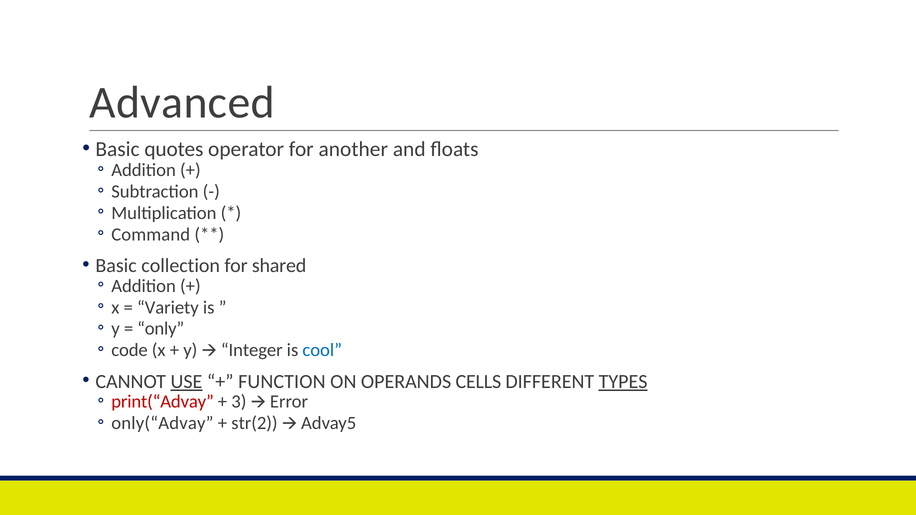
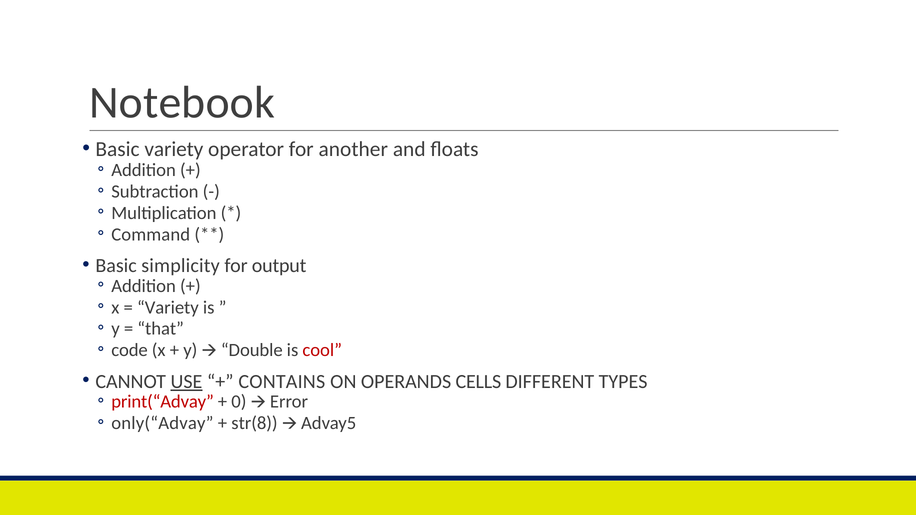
Advanced: Advanced -> Notebook (182, 103)
Basic quotes: quotes -> variety (174, 149)
collection: collection -> simplicity (181, 266)
shared: shared -> output (279, 266)
only: only -> that (161, 329)
Integer: Integer -> Double (252, 350)
cool colour: blue -> red (322, 350)
FUNCTION: FUNCTION -> CONTAINS (282, 382)
TYPES underline: present -> none (623, 382)
3: 3 -> 0 (239, 402)
str(2: str(2 -> str(8 (255, 423)
